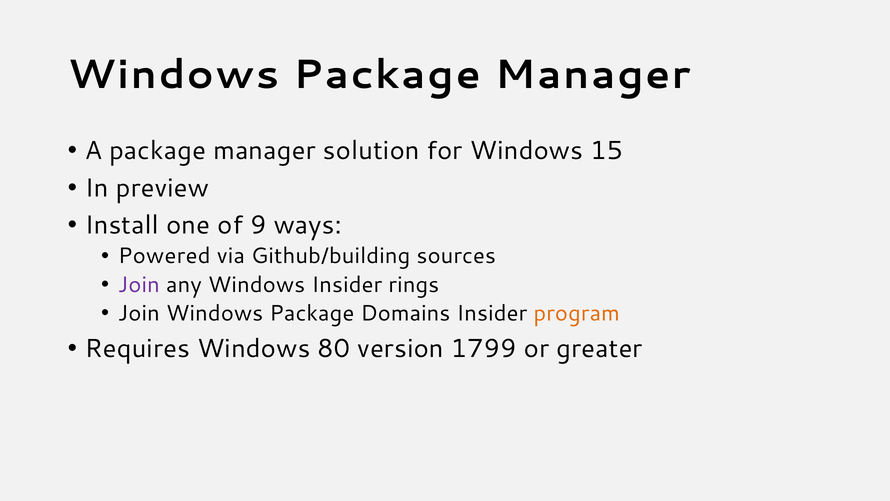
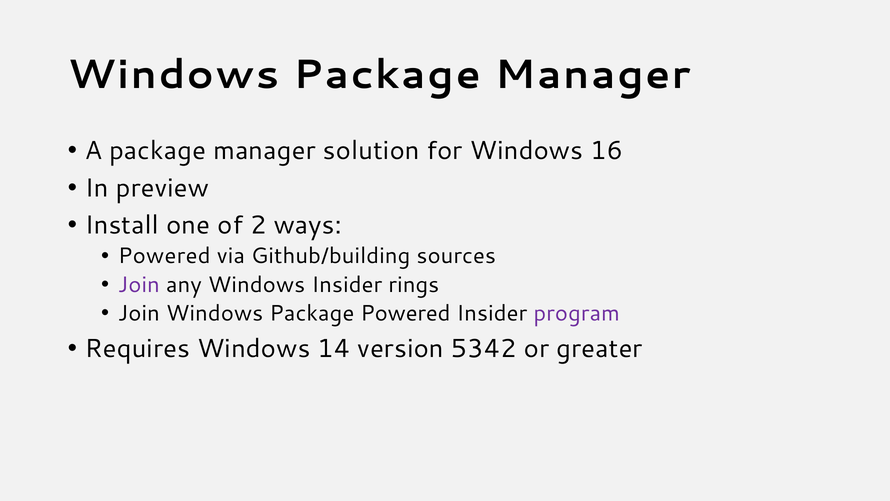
15: 15 -> 16 (607, 151)
9: 9 -> 2 (258, 225)
Package Domains: Domains -> Powered (405, 313)
program colour: orange -> purple (577, 313)
80: 80 -> 14 (334, 348)
1799: 1799 -> 5342 (484, 348)
